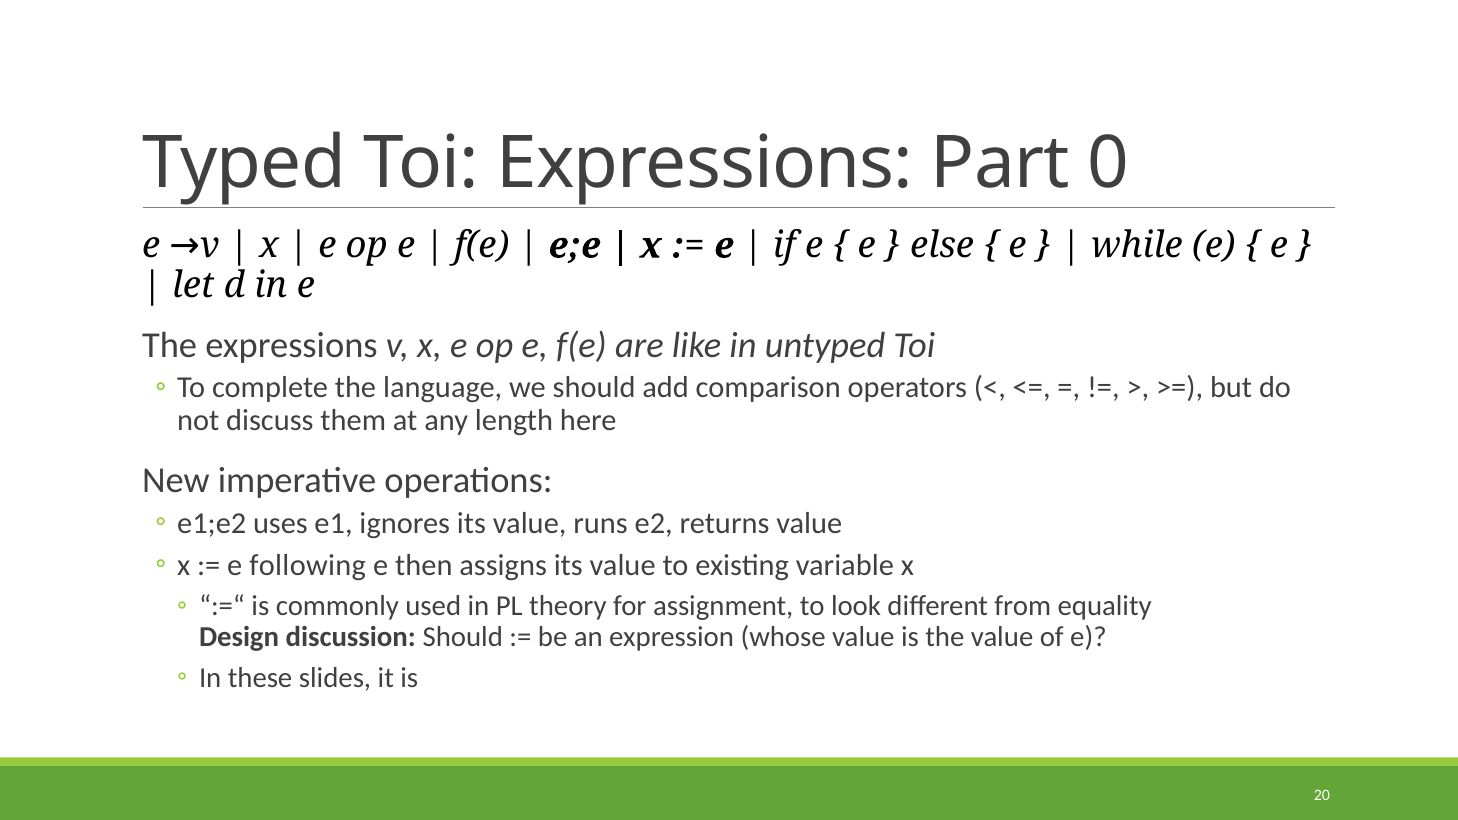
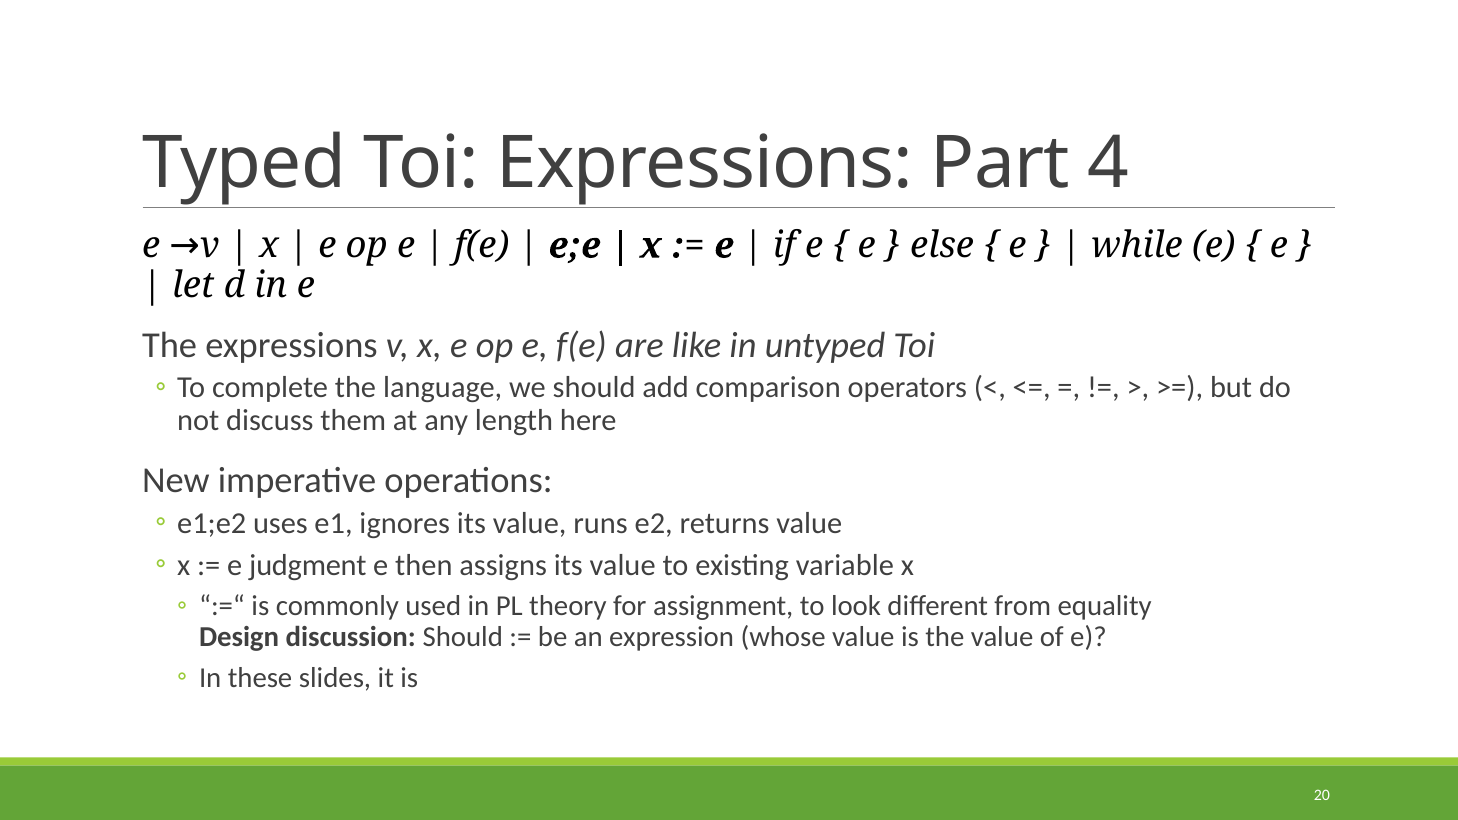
0: 0 -> 4 (1108, 163)
following: following -> judgment (308, 565)
